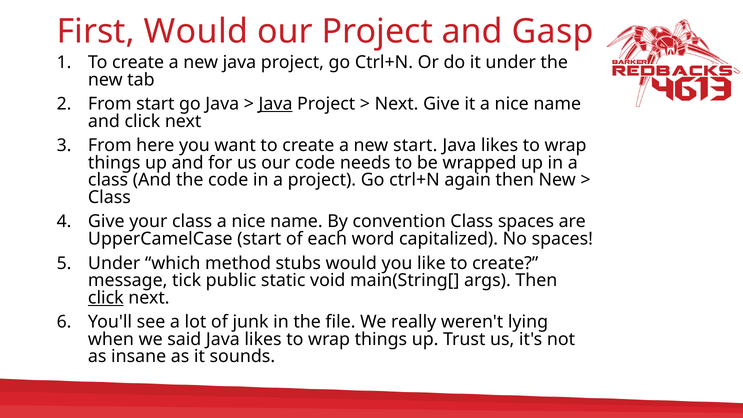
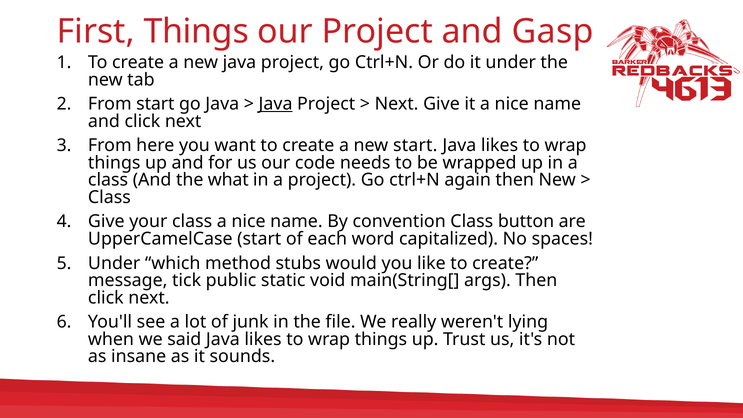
First Would: Would -> Things (196, 32)
the code: code -> what (228, 180)
Class spaces: spaces -> button (526, 222)
click underline: present -> none (106, 298)
